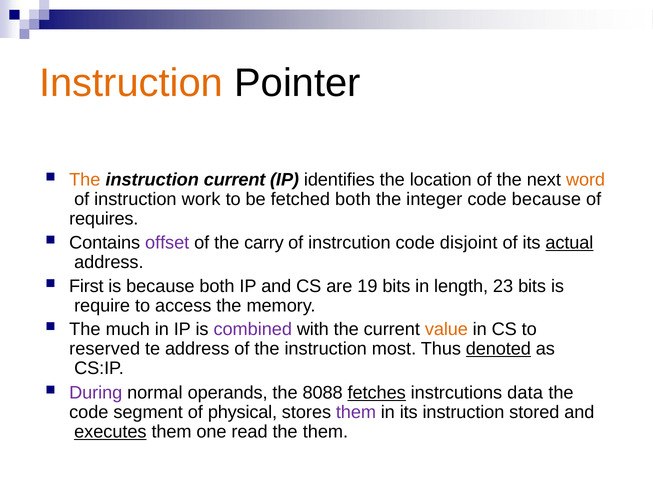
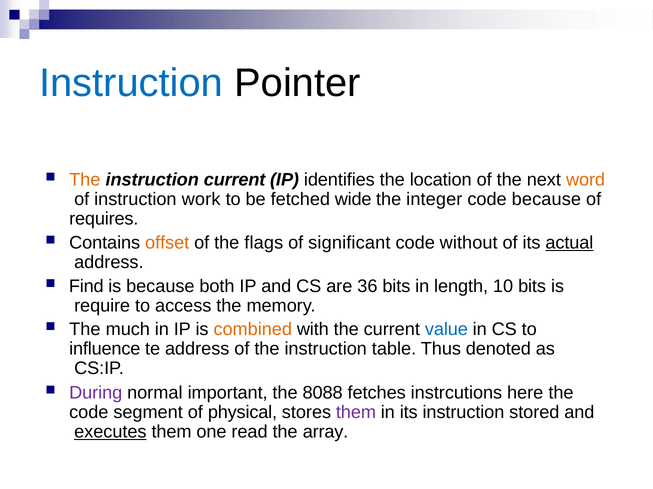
Instruction colour: orange -> blue (131, 83)
fetched both: both -> wide (353, 200)
offset colour: purple -> orange (167, 243)
carry: carry -> flags (264, 243)
instrcution: instrcution -> significant (349, 243)
disjoint: disjoint -> without (469, 243)
First: First -> Find (86, 287)
19: 19 -> 36 (367, 287)
23: 23 -> 10 (503, 287)
combined colour: purple -> orange (253, 330)
value colour: orange -> blue (446, 330)
reserved: reserved -> influence (105, 349)
most: most -> table (394, 349)
denoted underline: present -> none (498, 349)
operands: operands -> important (228, 393)
fetches underline: present -> none (377, 393)
data: data -> here (525, 393)
the them: them -> array (326, 432)
